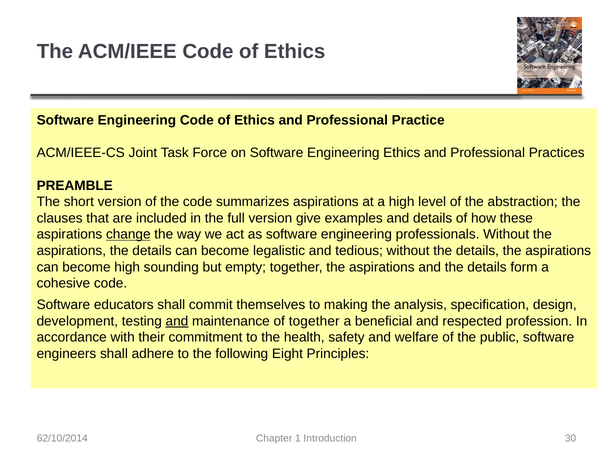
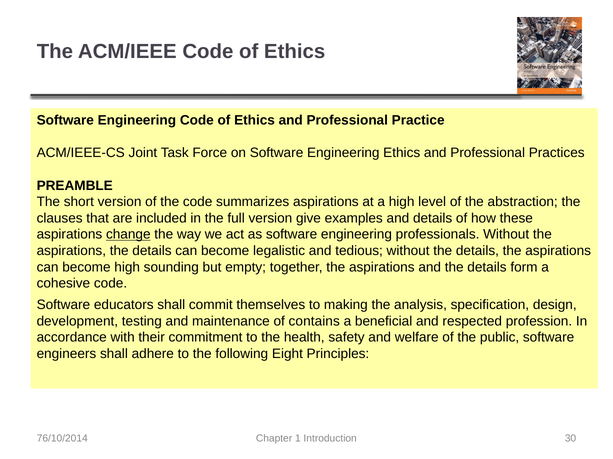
and underline: present -> none (177, 322)
of together: together -> contains (314, 322)
62/10/2014: 62/10/2014 -> 76/10/2014 (62, 439)
